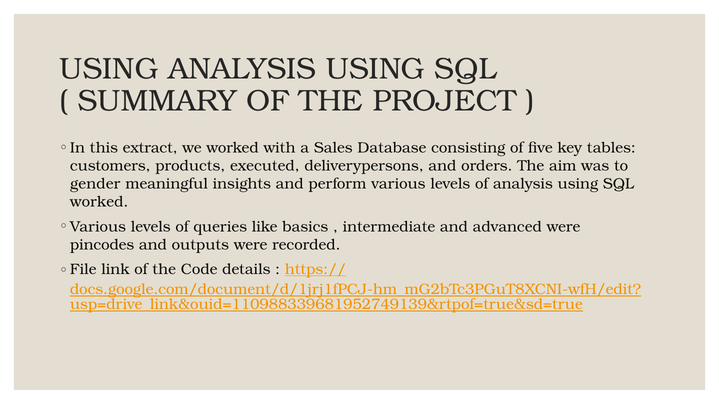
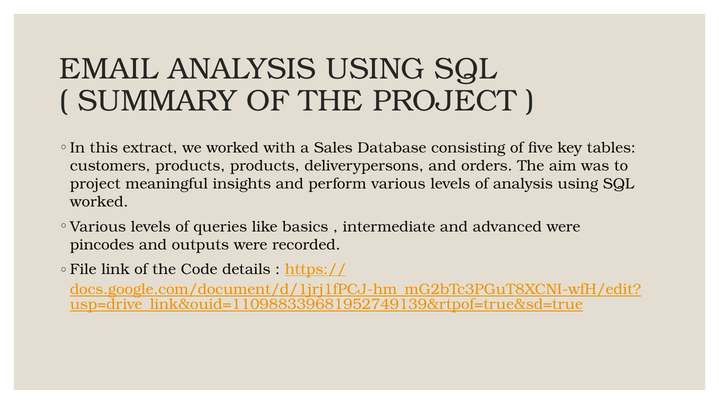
USING: USING -> EMAIL (109, 69)
products executed: executed -> products (265, 166)
gender: gender -> project (95, 184)
